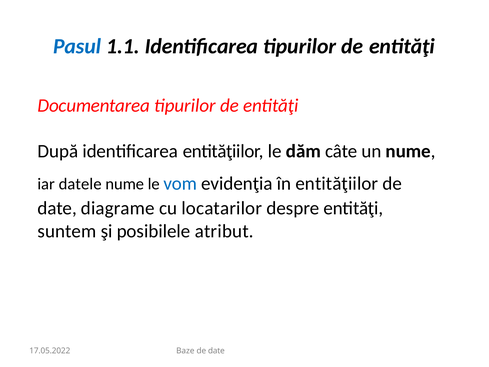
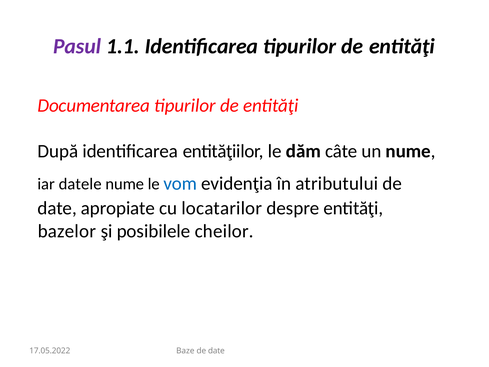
Pasul colour: blue -> purple (77, 46)
în entităţiilor: entităţiilor -> atributului (337, 183)
diagrame: diagrame -> apropiate (118, 208)
suntem: suntem -> bazelor (67, 231)
atribut: atribut -> cheilor (224, 231)
